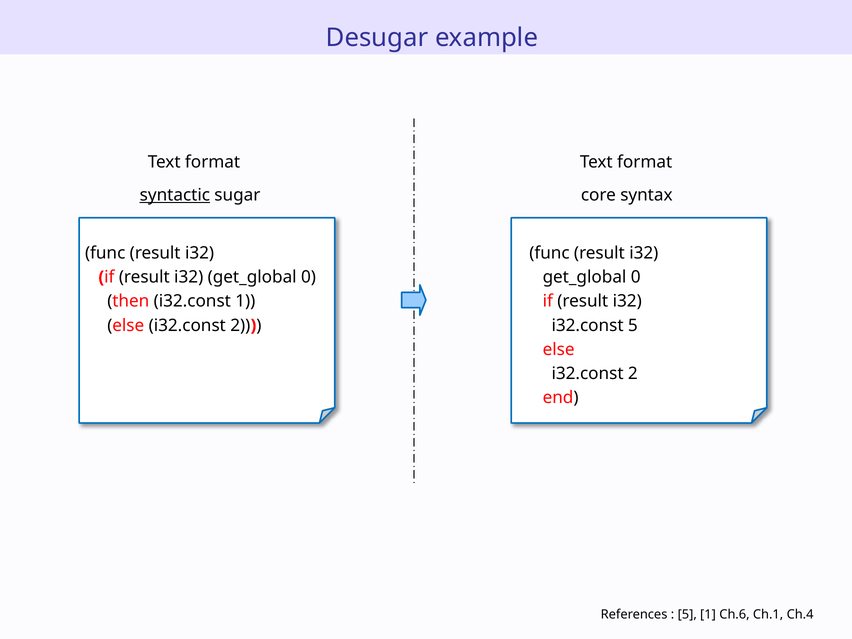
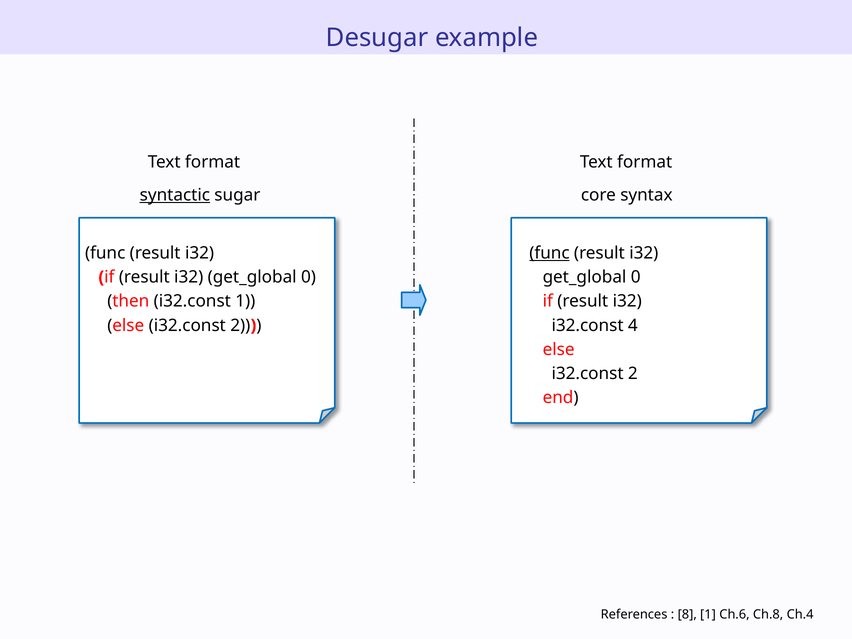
func underline: none -> present (549, 253)
i32.const 5: 5 -> 4 (633, 325)
5: 5 -> 8 (687, 614)
Ch.1: Ch.1 -> Ch.8 (768, 614)
